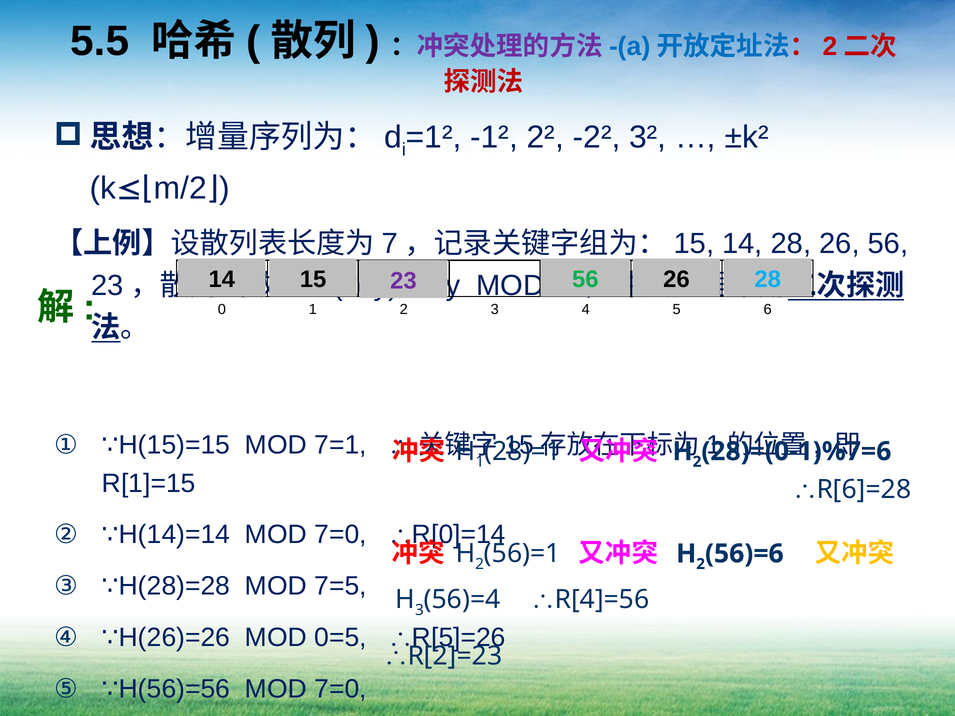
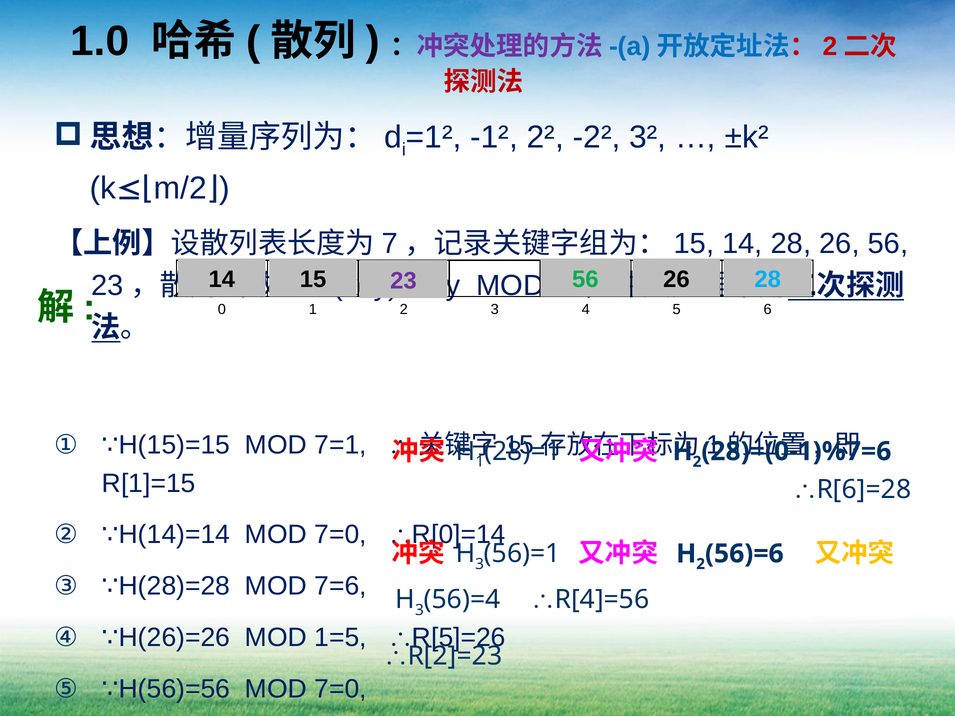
5.5: 5.5 -> 1.0 (100, 41)
2: 2 -> 3 (480, 564)
7=5: 7=5 -> 7=6 (340, 586)
0=5: 0=5 -> 1=5 (340, 638)
